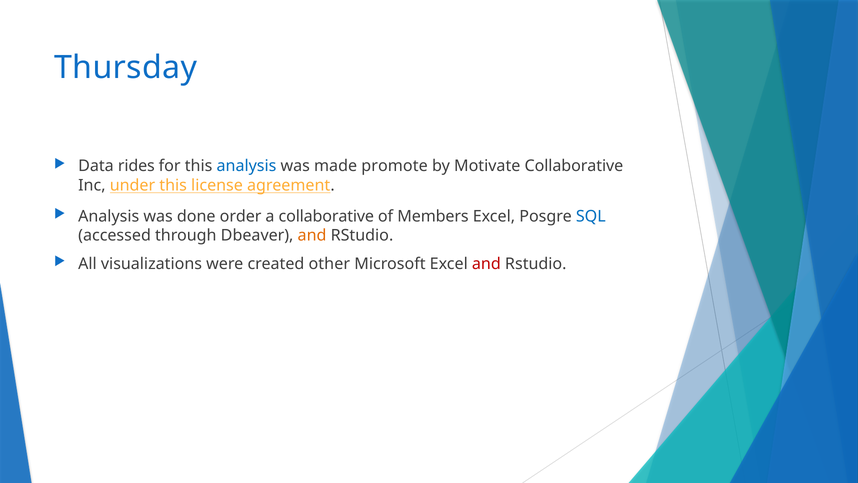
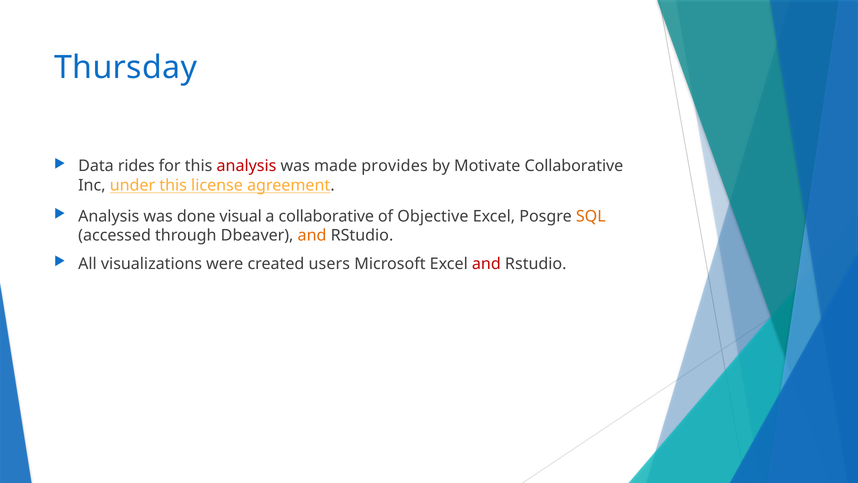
analysis colour: blue -> red (246, 166)
promote: promote -> provides (395, 166)
order: order -> visual (241, 216)
Members: Members -> Objective (433, 216)
SQL colour: blue -> orange (591, 216)
other: other -> users (329, 264)
